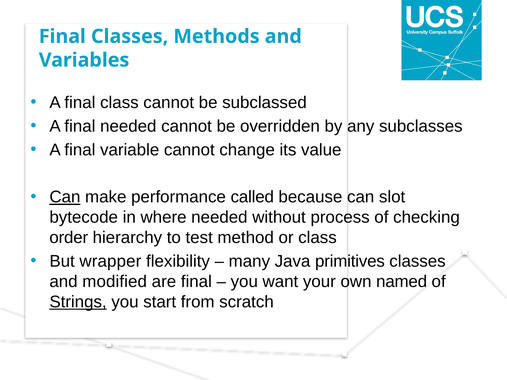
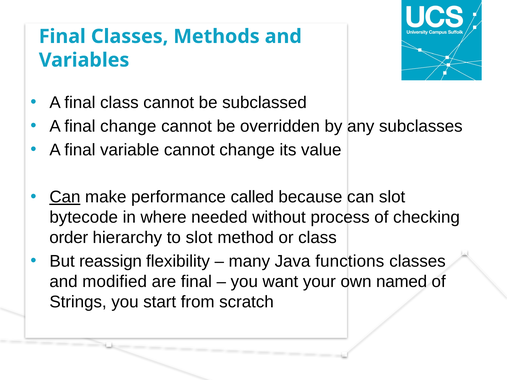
final needed: needed -> change (128, 126)
to test: test -> slot (199, 238)
wrapper: wrapper -> reassign (111, 261)
primitives: primitives -> functions (350, 261)
Strings underline: present -> none (78, 302)
